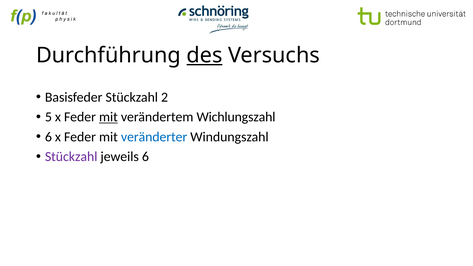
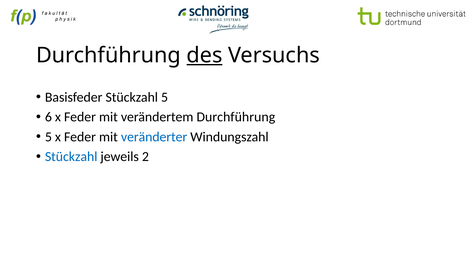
Stückzahl 2: 2 -> 5 (165, 97)
5: 5 -> 6 (48, 117)
mit underline: present -> none (108, 117)
verändertem Wichlungszahl: Wichlungszahl -> Durchführung (236, 117)
6: 6 -> 5 (48, 137)
Stückzahl colour: purple -> blue (71, 157)
jeweils 6: 6 -> 2 (145, 157)
